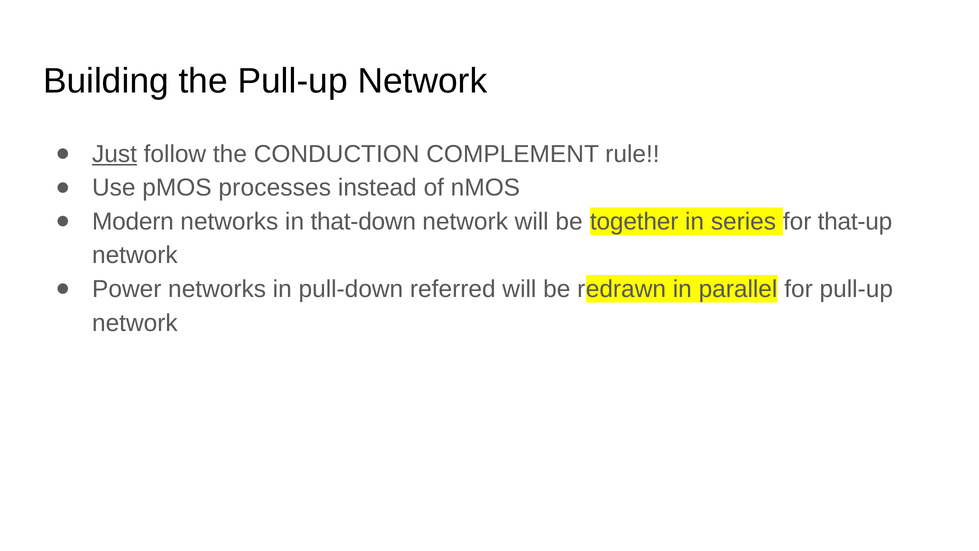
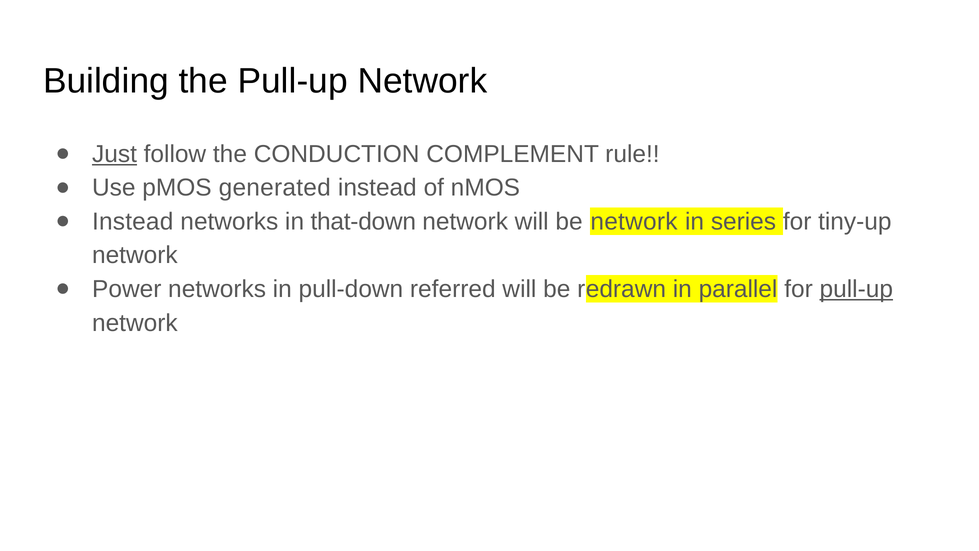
processes: processes -> generated (275, 188)
Modern: Modern -> Instead (133, 221)
be together: together -> network (634, 221)
that-up: that-up -> tiny-up (855, 221)
pull-up underline: none -> present (856, 289)
